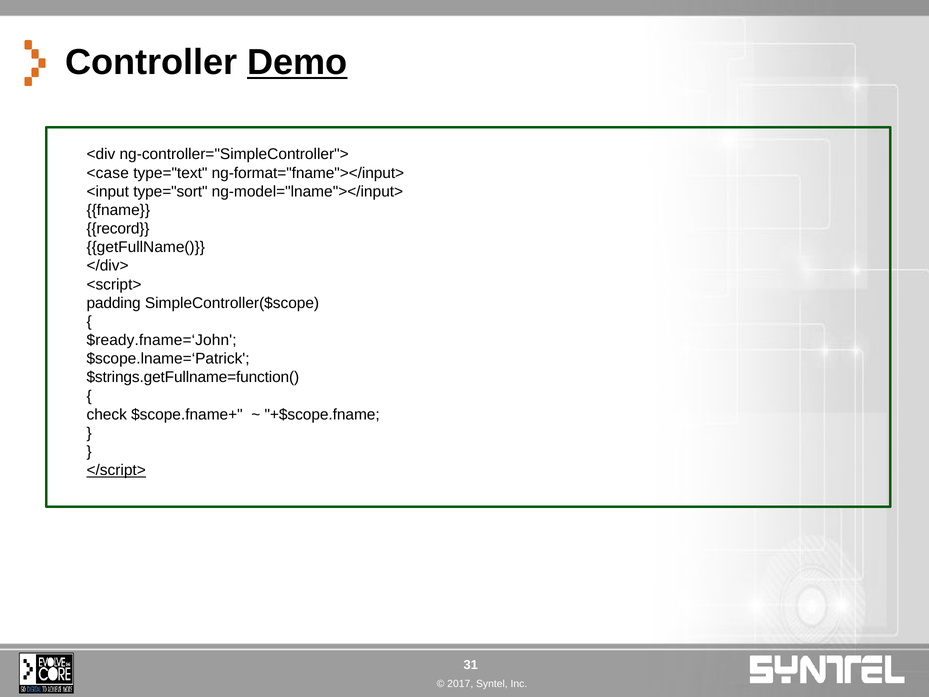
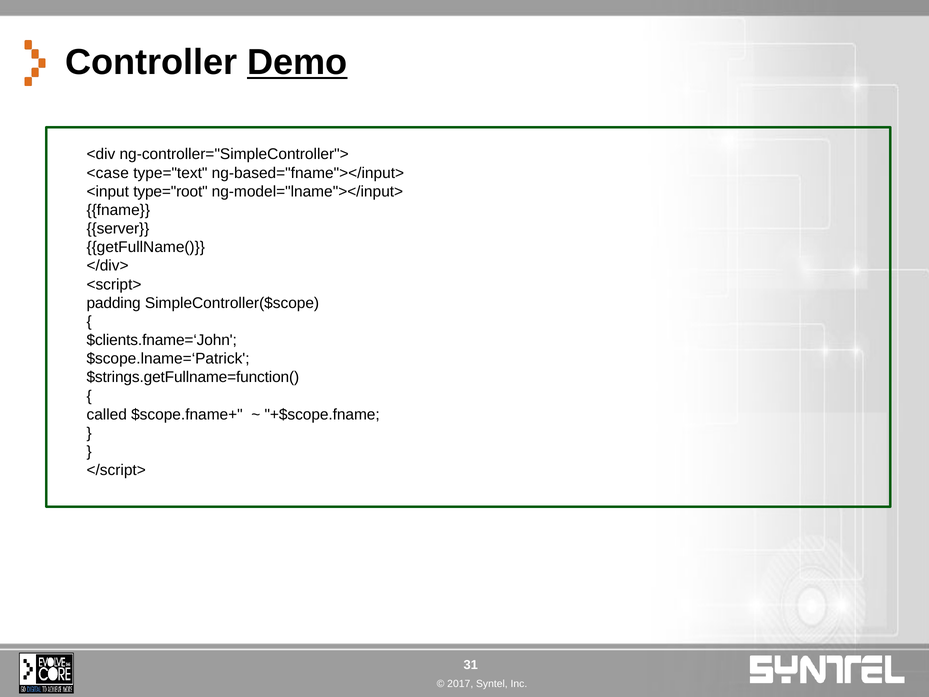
ng-format="fname"></input>: ng-format="fname"></input> -> ng-based="fname"></input> (308, 173)
type="sort: type="sort -> type="root (170, 191)
record: record -> server (118, 229)
$ready.fname=‘John: $ready.fname=‘John -> $clients.fname=‘John (162, 340)
check: check -> called (107, 414)
</script> underline: present -> none (116, 470)
